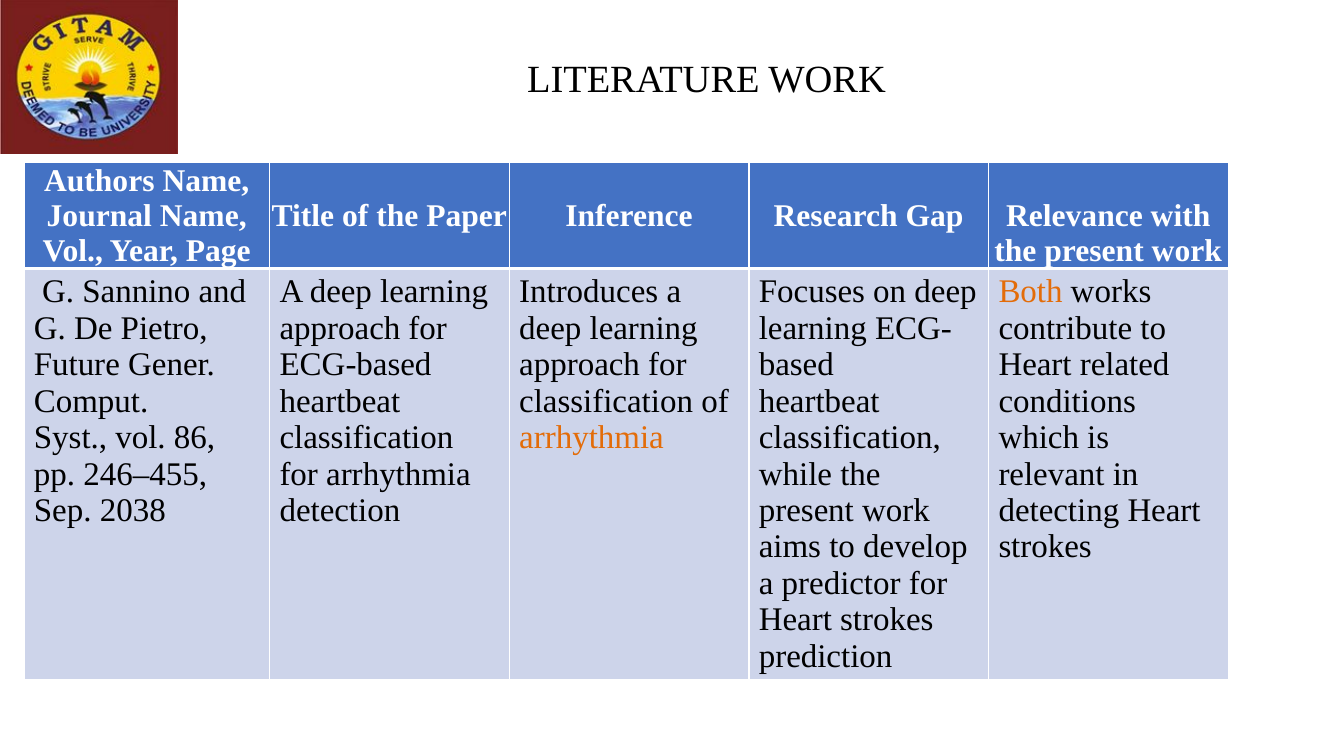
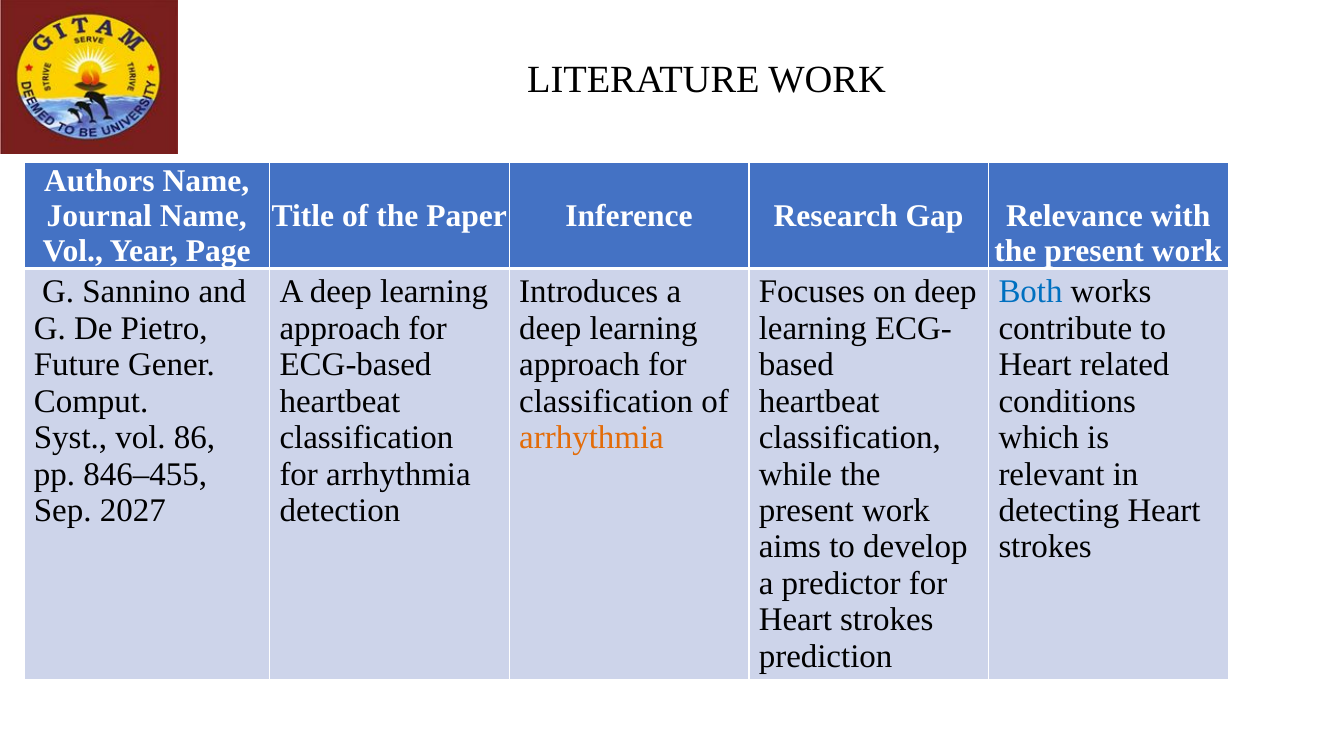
Both colour: orange -> blue (1031, 292)
246–455: 246–455 -> 846–455 (145, 474)
2038: 2038 -> 2027 (133, 511)
